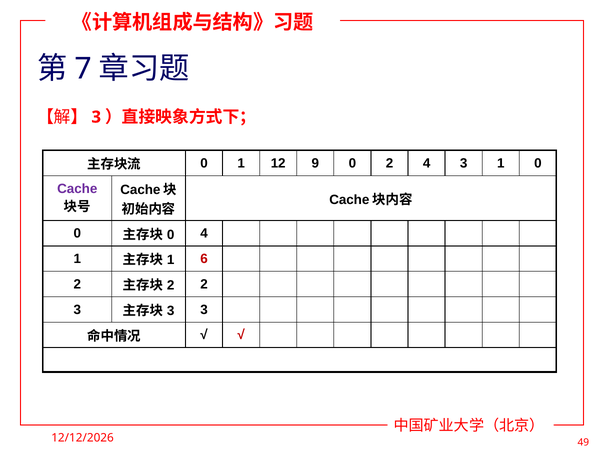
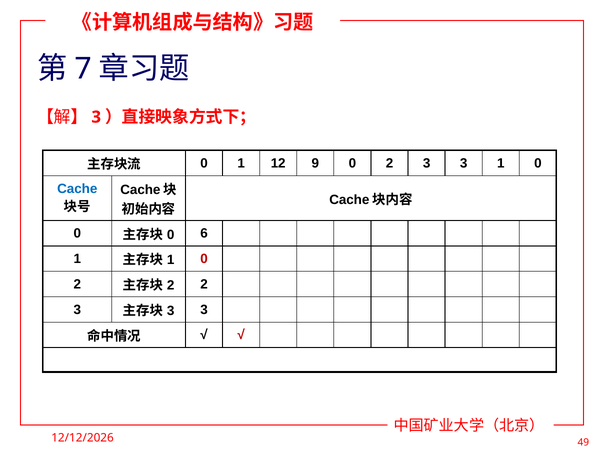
0 2 4: 4 -> 3 (427, 163)
Cache colour: purple -> blue (77, 189)
0 4: 4 -> 6 (204, 233)
6: 6 -> 0 (204, 259)
